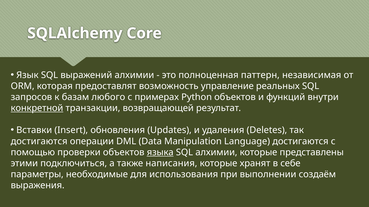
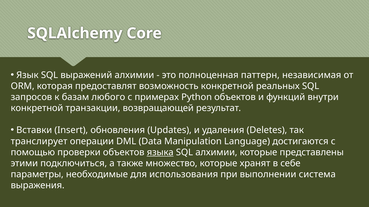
возможность управление: управление -> конкретной (227, 86)
конкретной underline: present -> none (37, 108)
достигаются: достигаются -> транслирует (39, 142)
написания: написания -> множество (171, 164)
создаём: создаём -> система (317, 175)
